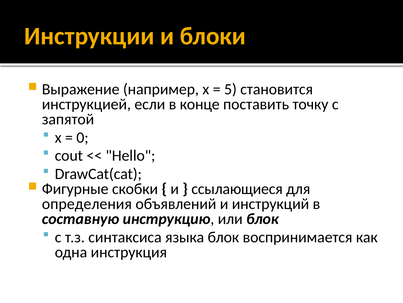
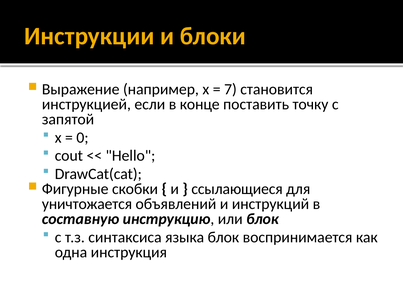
5: 5 -> 7 (230, 89)
определения: определения -> уничтожается (87, 204)
